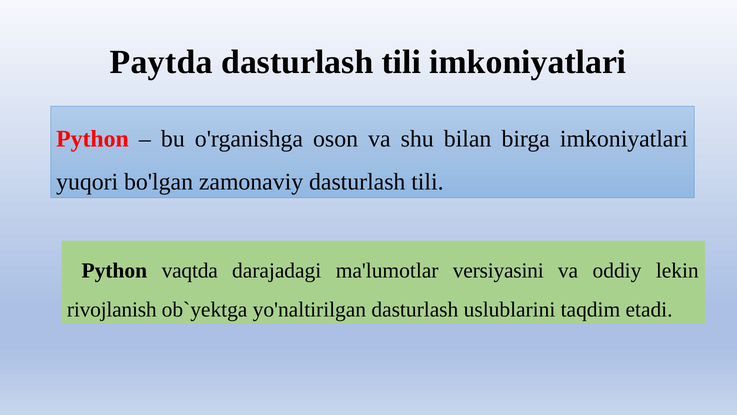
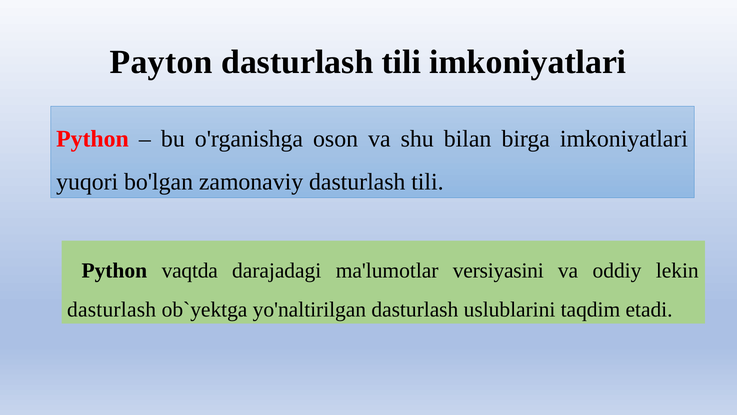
Paytda: Paytda -> Payton (161, 62)
rivojlanish: rivojlanish -> dasturlash (112, 309)
